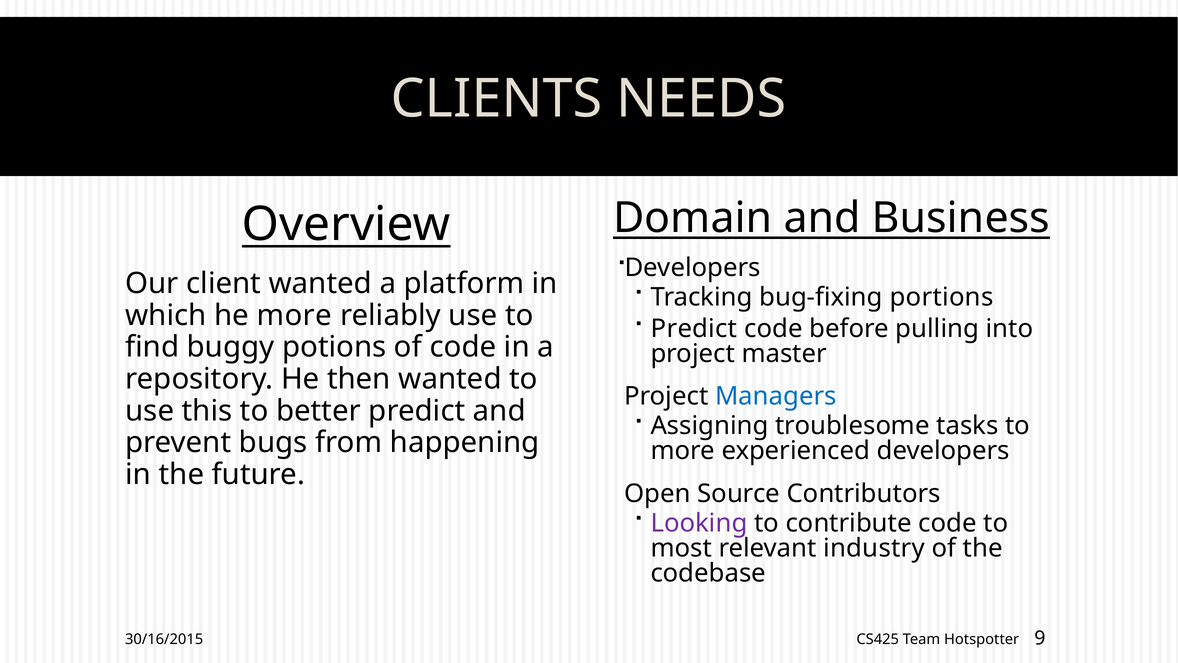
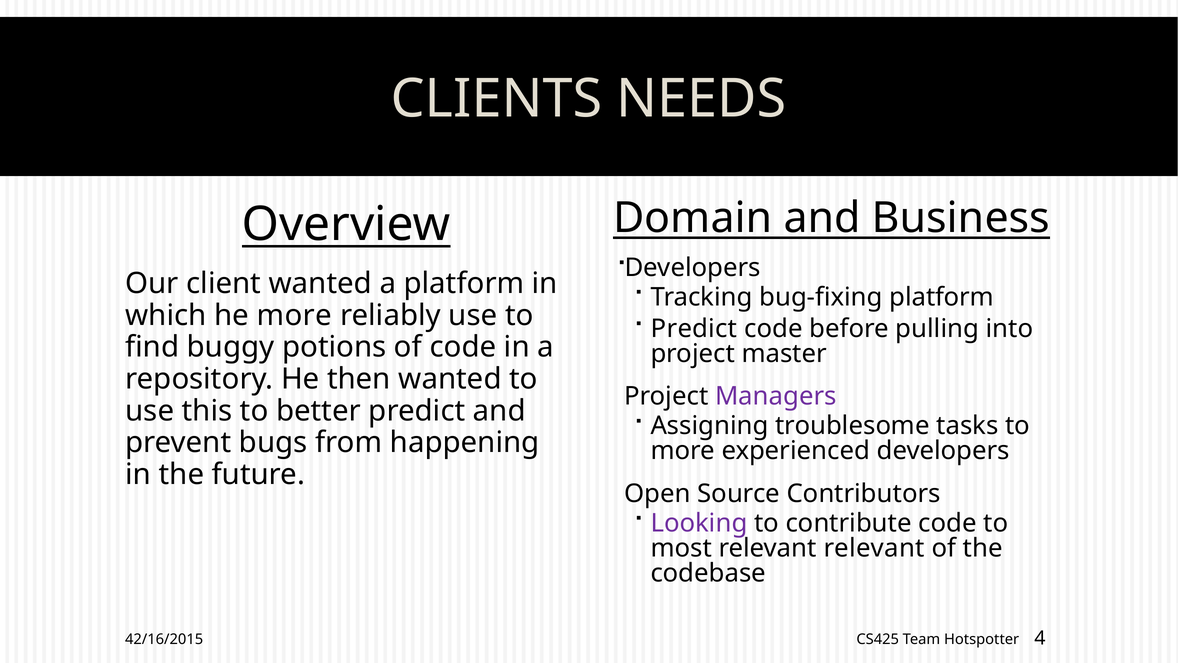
bug-fixing portions: portions -> platform (942, 297)
Managers colour: blue -> purple (776, 396)
relevant industry: industry -> relevant (874, 548)
30/16/2015: 30/16/2015 -> 42/16/2015 (164, 639)
9: 9 -> 4 (1040, 638)
